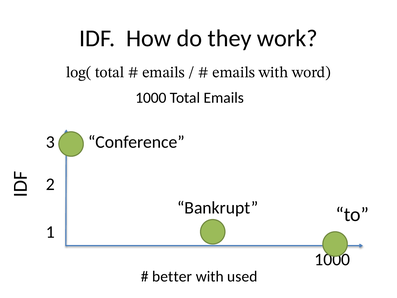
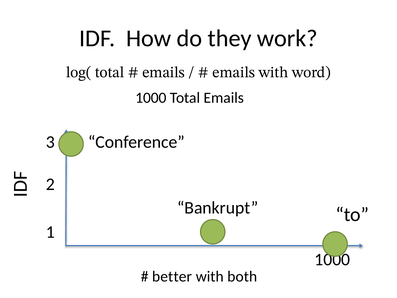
used: used -> both (242, 276)
